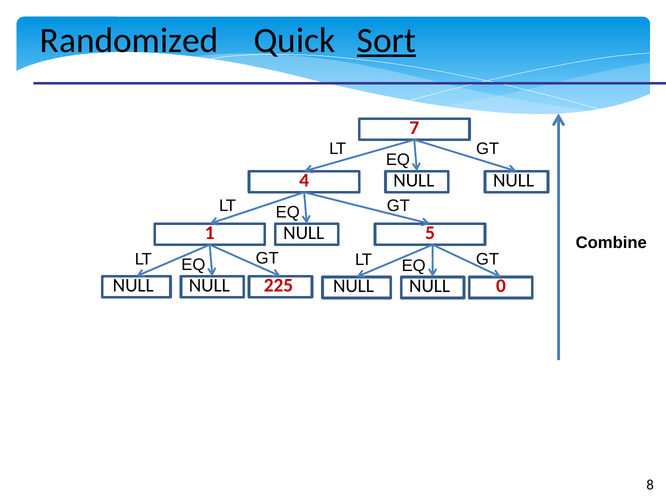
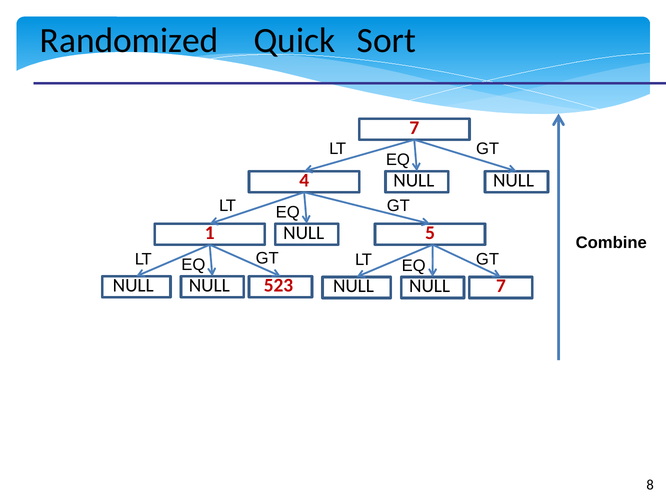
Sort underline: present -> none (386, 40)
225: 225 -> 523 (278, 285)
NULL 0: 0 -> 7 (501, 286)
